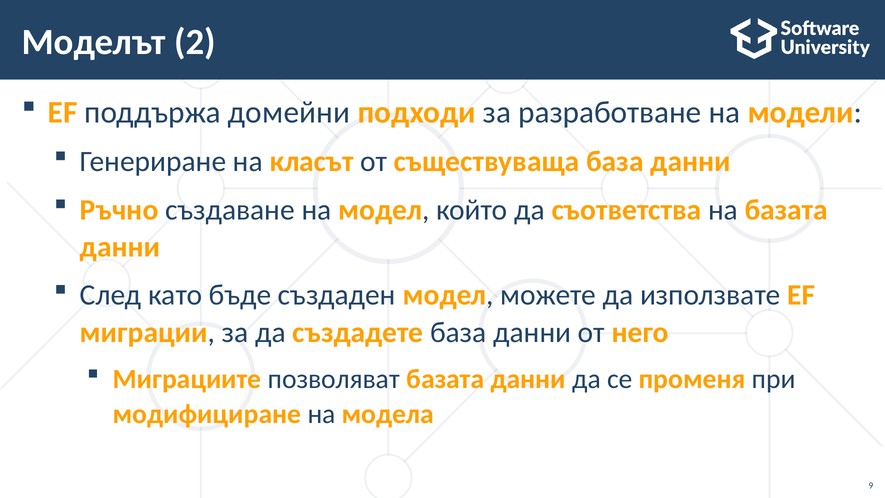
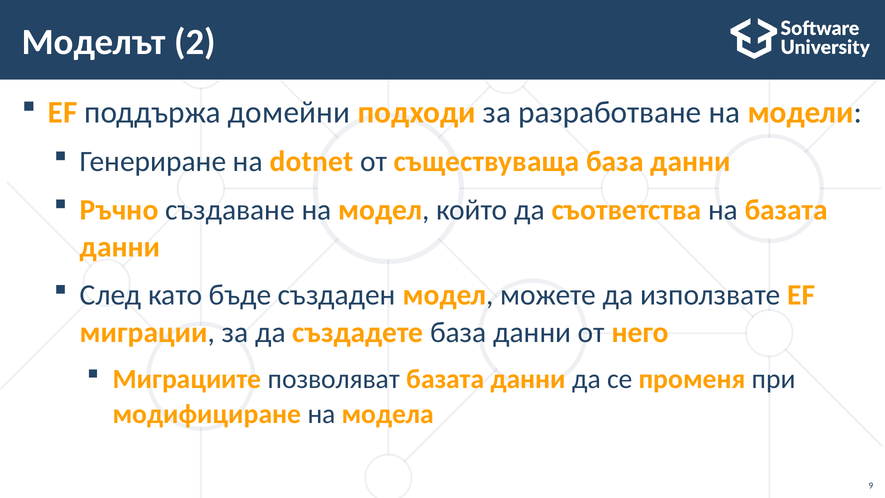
класът: класът -> dotnet (312, 162)
